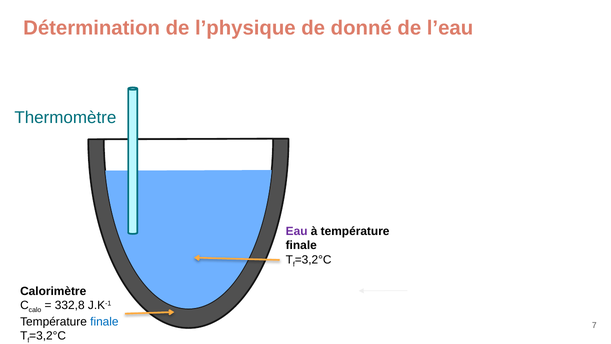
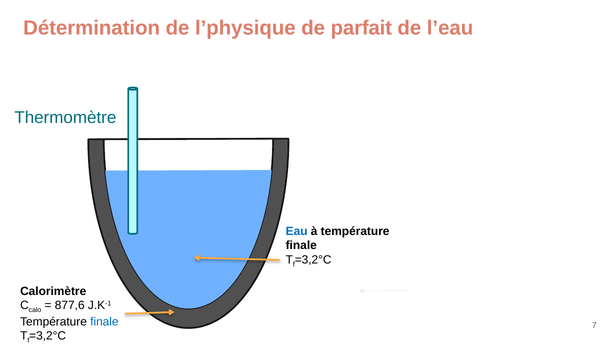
donné: donné -> parfait (361, 28)
Eau colour: purple -> blue (297, 231)
332,8: 332,8 -> 877,6 (70, 305)
